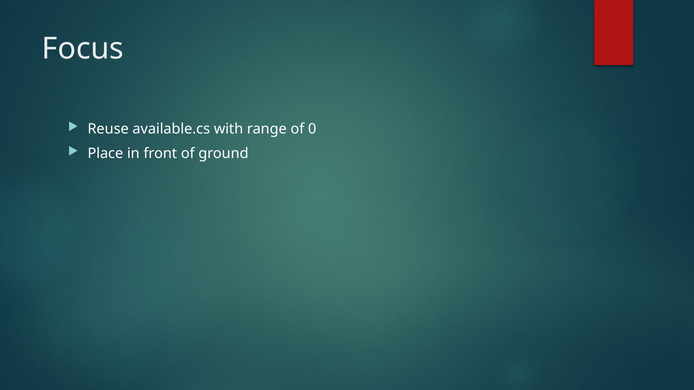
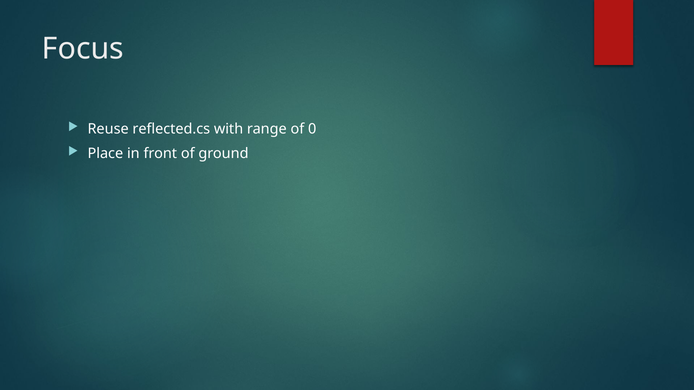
available.cs: available.cs -> reflected.cs (171, 129)
